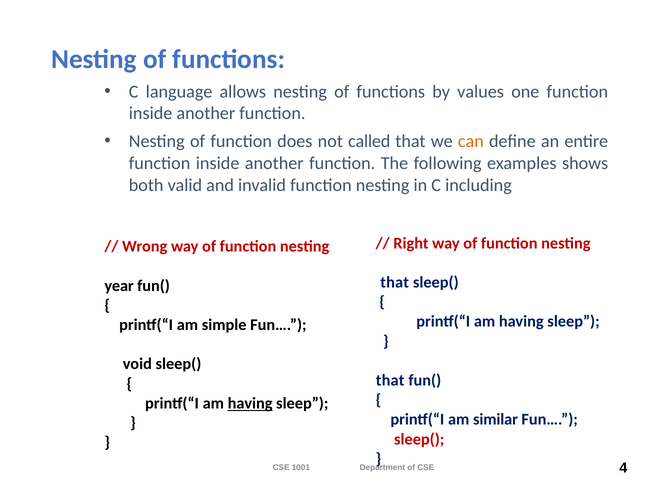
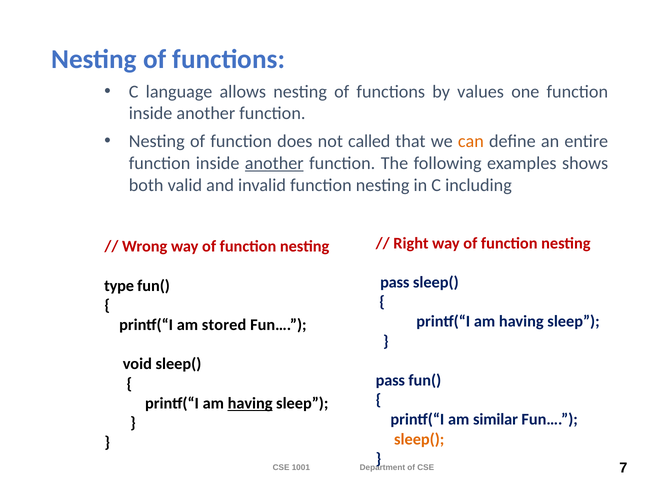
another underline: none -> present (274, 163)
that: that -> pass (395, 282)
year: year -> type (119, 286)
simple: simple -> stored (224, 325)
that: that -> pass (390, 380)
sleep( colour: red -> orange (419, 439)
4: 4 -> 7 (623, 468)
